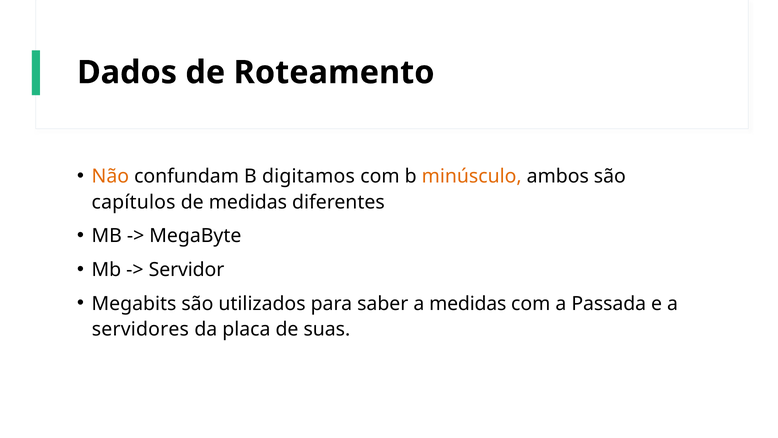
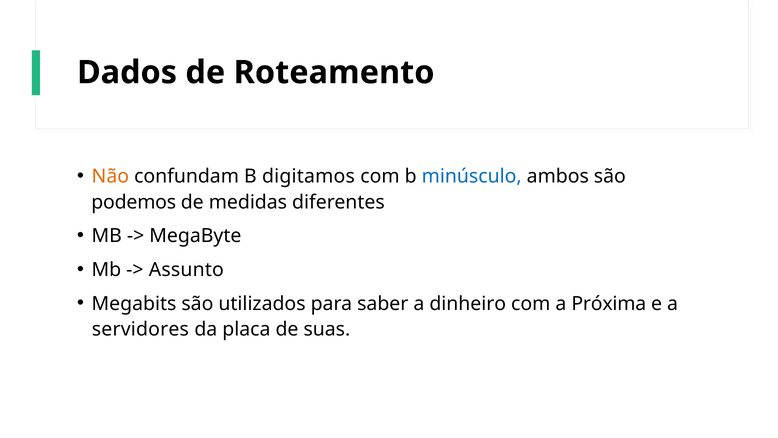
minúsculo colour: orange -> blue (472, 176)
capítulos: capítulos -> podemos (134, 202)
Servidor: Servidor -> Assunto (186, 270)
a medidas: medidas -> dinheiro (468, 303)
Passada: Passada -> Próxima (609, 303)
